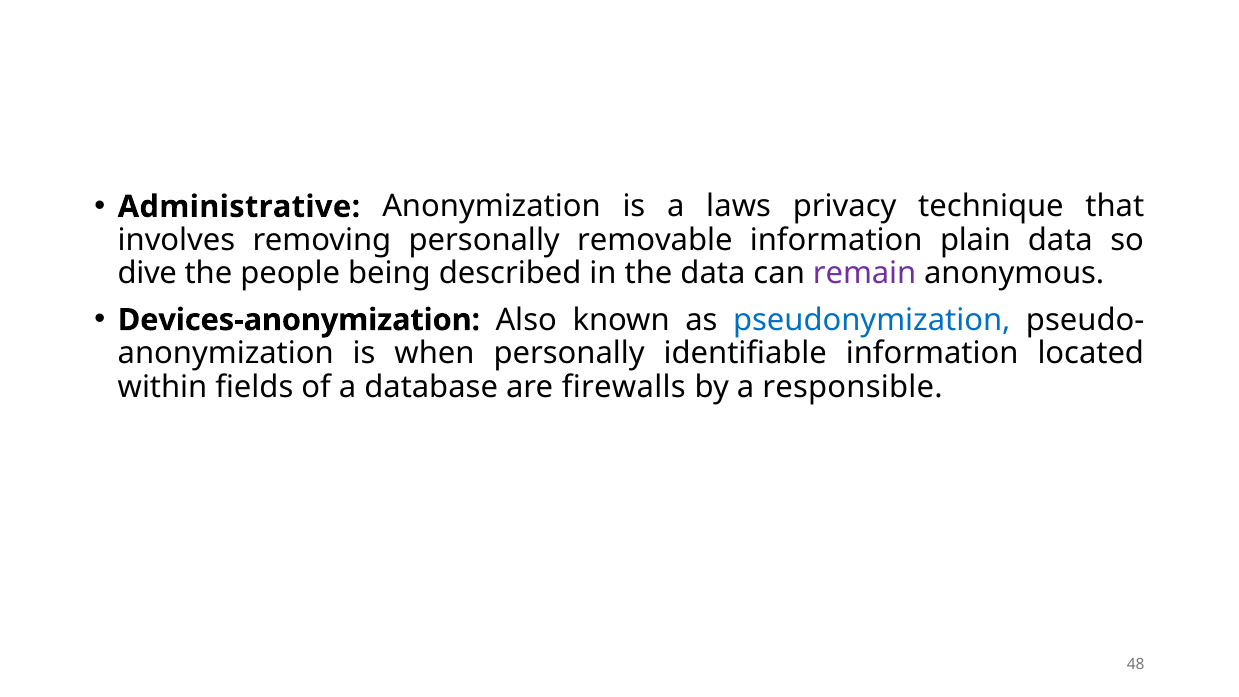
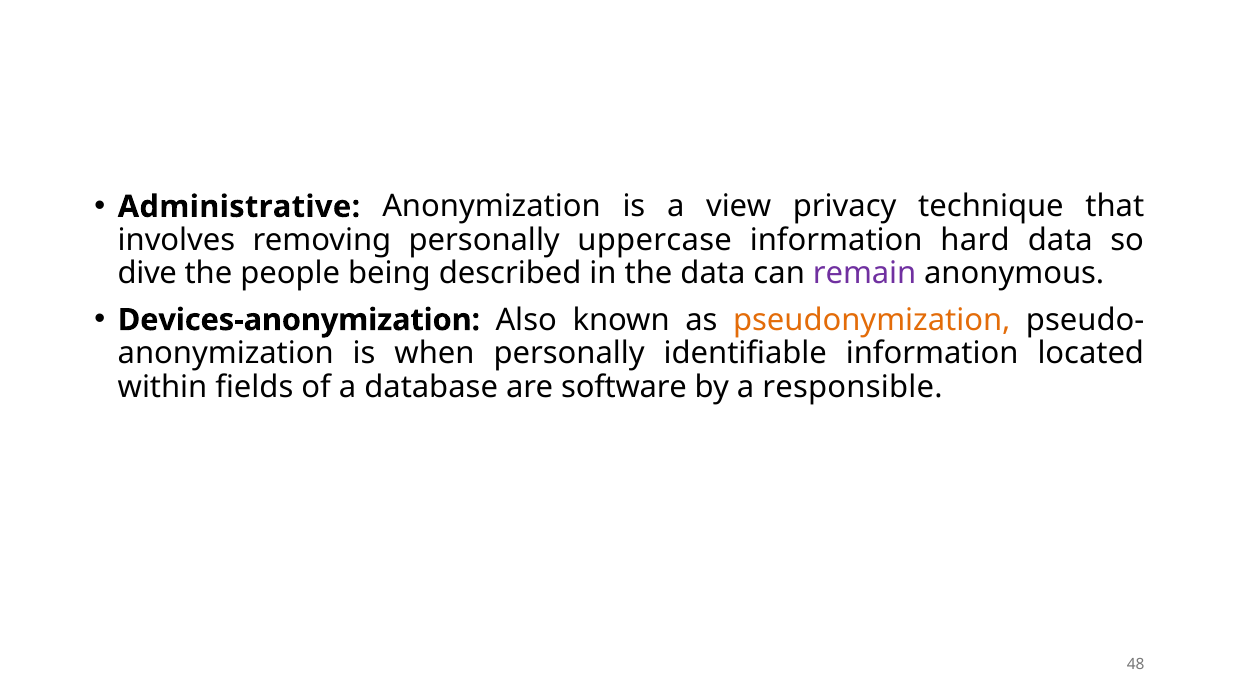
laws: laws -> view (739, 207)
removable: removable -> uppercase (655, 240)
plain: plain -> hard (975, 240)
pseudonymization colour: blue -> orange (872, 320)
firewalls: firewalls -> software (624, 387)
